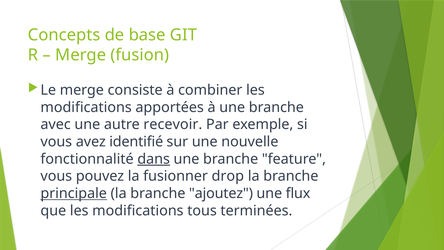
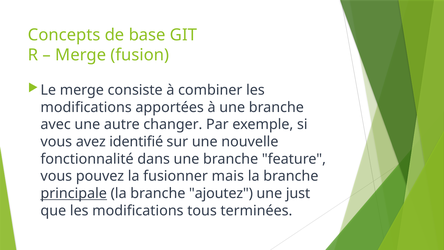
recevoir: recevoir -> changer (173, 124)
dans underline: present -> none (154, 159)
drop: drop -> mais (228, 176)
flux: flux -> just (298, 193)
